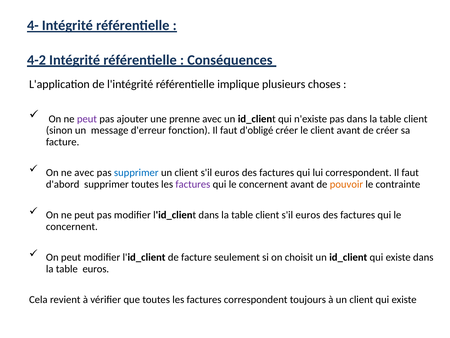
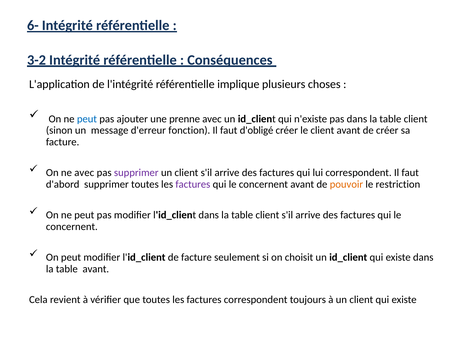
4-: 4- -> 6- (33, 25)
4-2: 4-2 -> 3-2 (36, 60)
peut colour: purple -> blue (87, 119)
supprimer colour: blue -> purple (136, 173)
un client s'il euros: euros -> arrive (227, 173)
contrainte: contrainte -> restriction (398, 184)
table client s'il euros: euros -> arrive (308, 215)
table euros: euros -> avant (96, 268)
